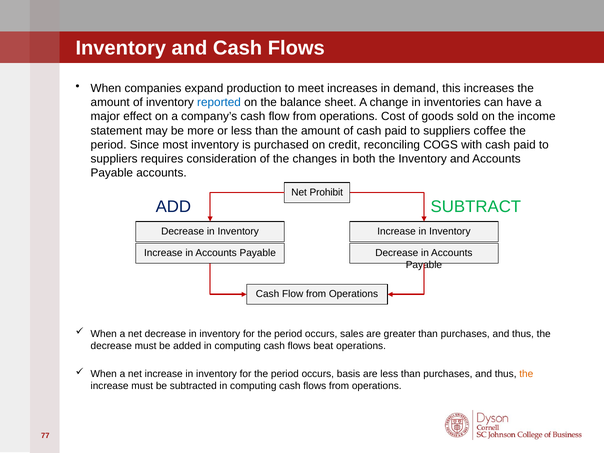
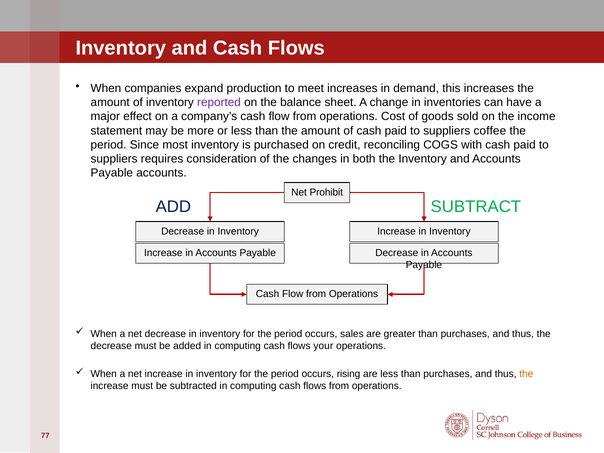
reported colour: blue -> purple (219, 103)
beat: beat -> your (323, 346)
basis: basis -> rising (349, 374)
